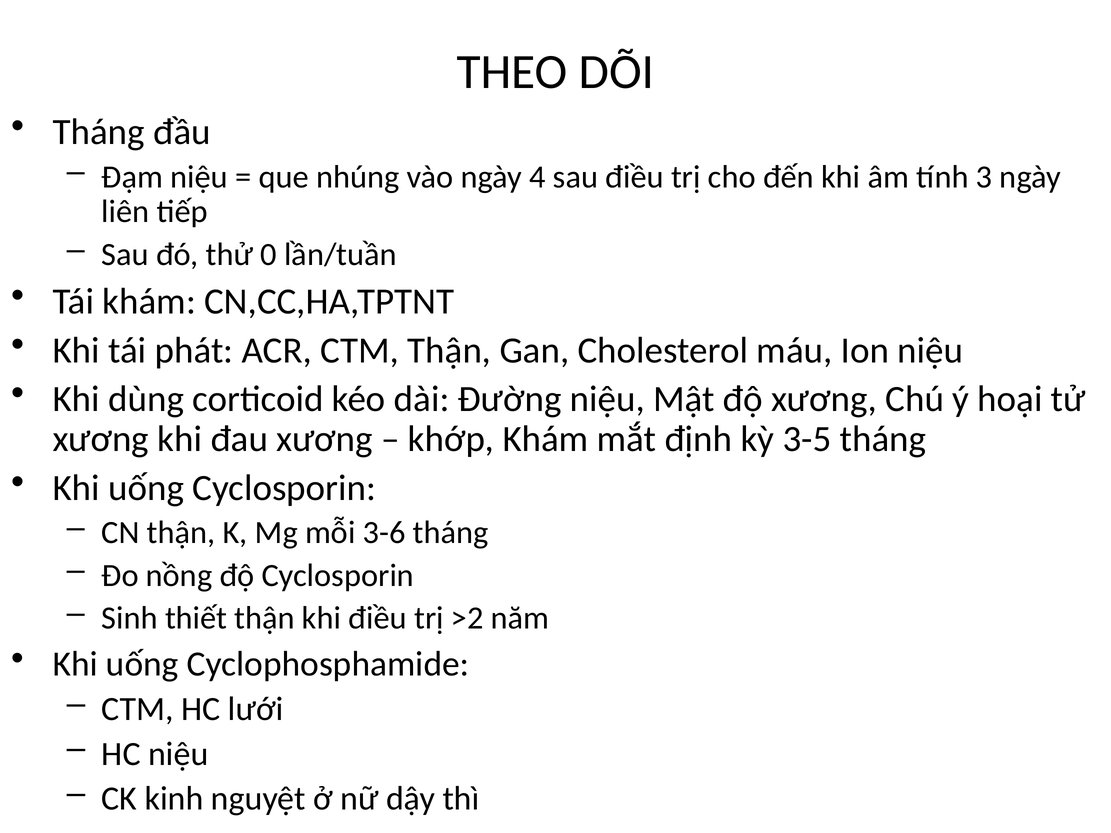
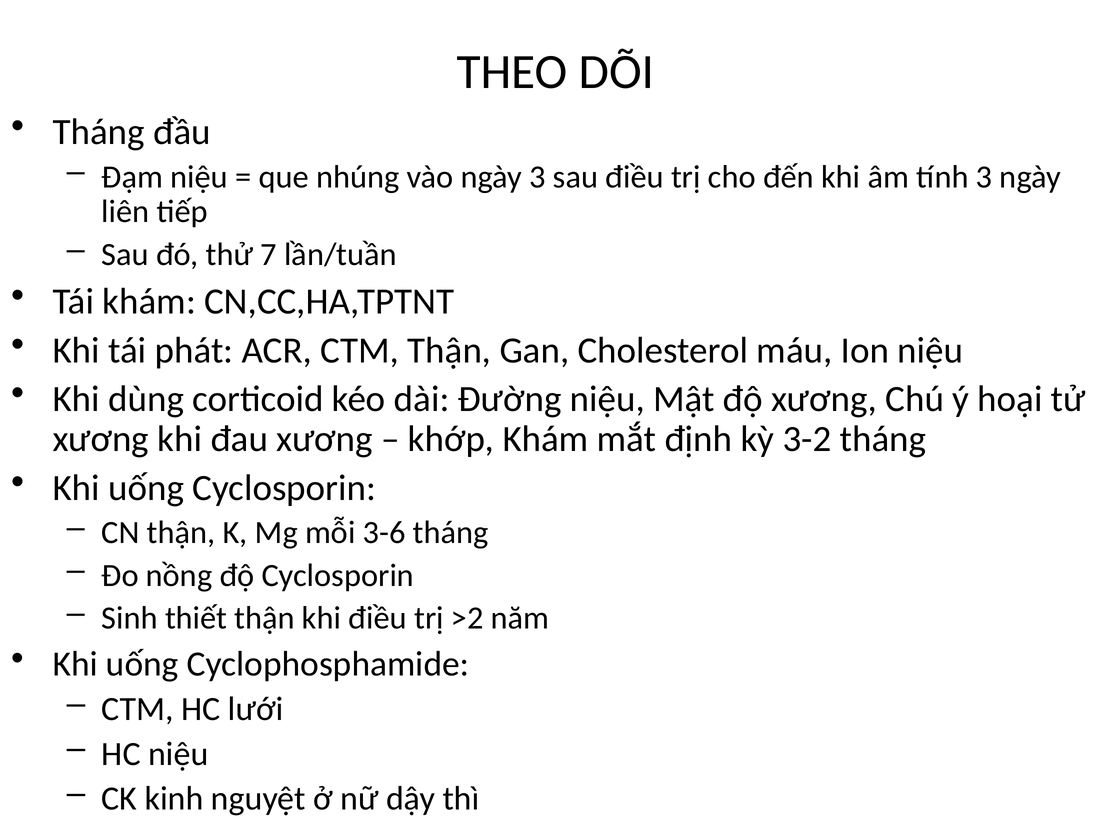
ngày 4: 4 -> 3 (537, 177)
0: 0 -> 7 (269, 255)
3-5: 3-5 -> 3-2 (807, 439)
